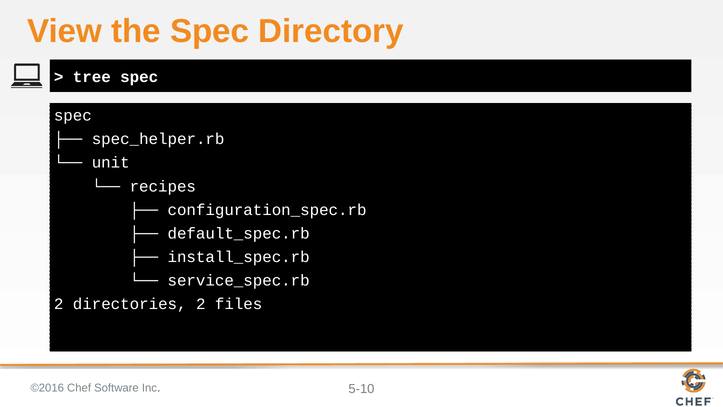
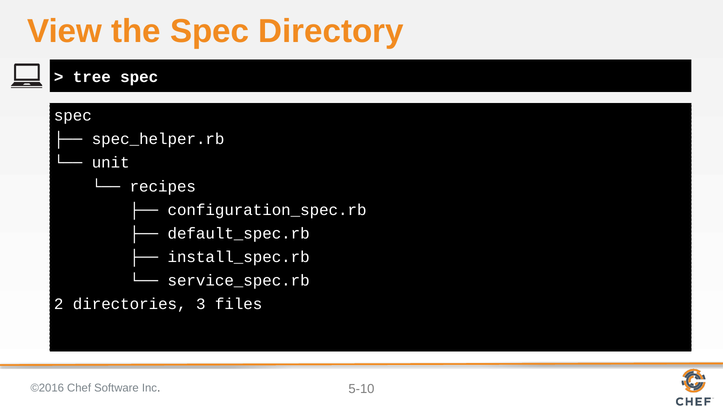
directories 2: 2 -> 3 (201, 304)
